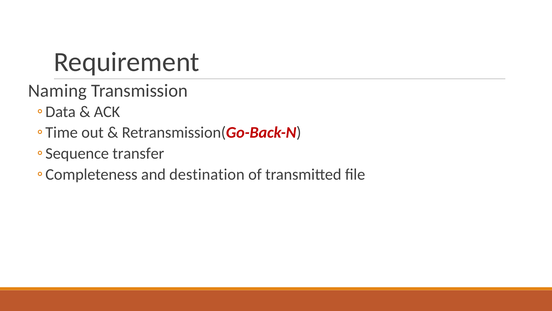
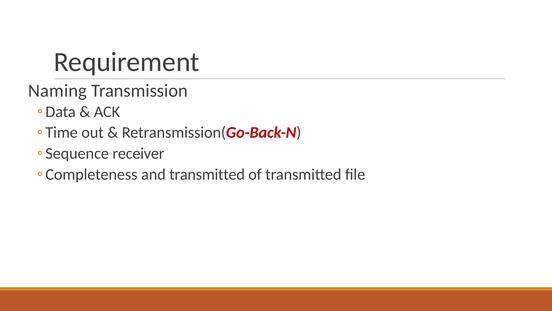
transfer: transfer -> receiver (138, 153)
and destination: destination -> transmitted (207, 174)
